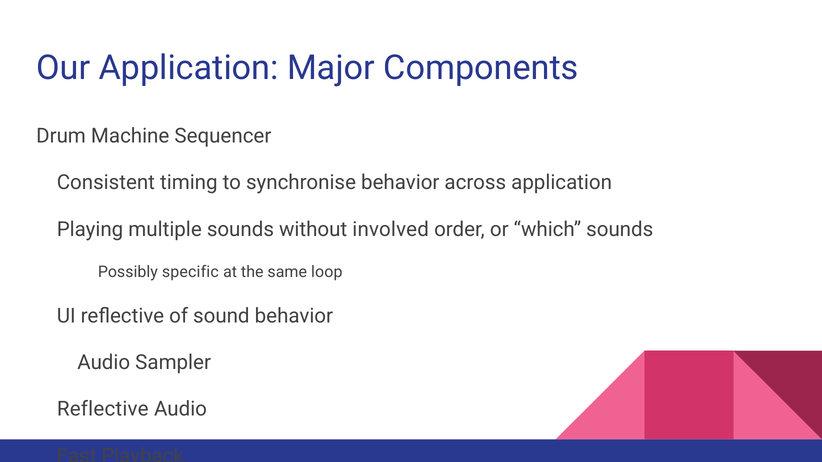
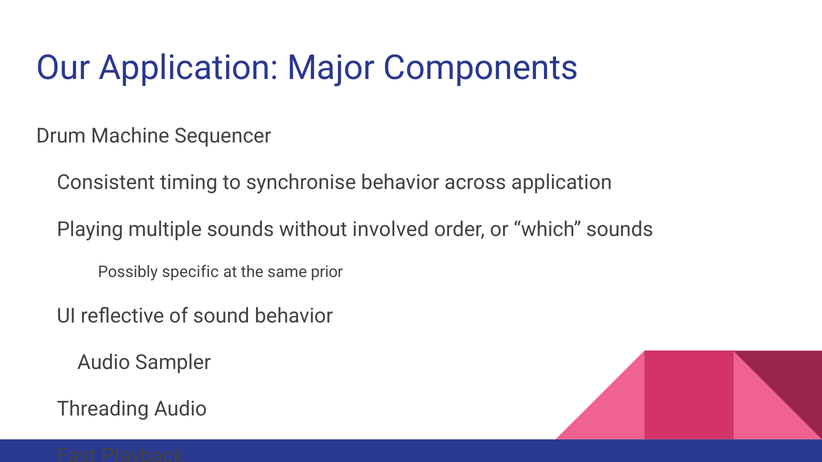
loop: loop -> prior (327, 272)
Reflective: Reflective -> Threading (103, 410)
